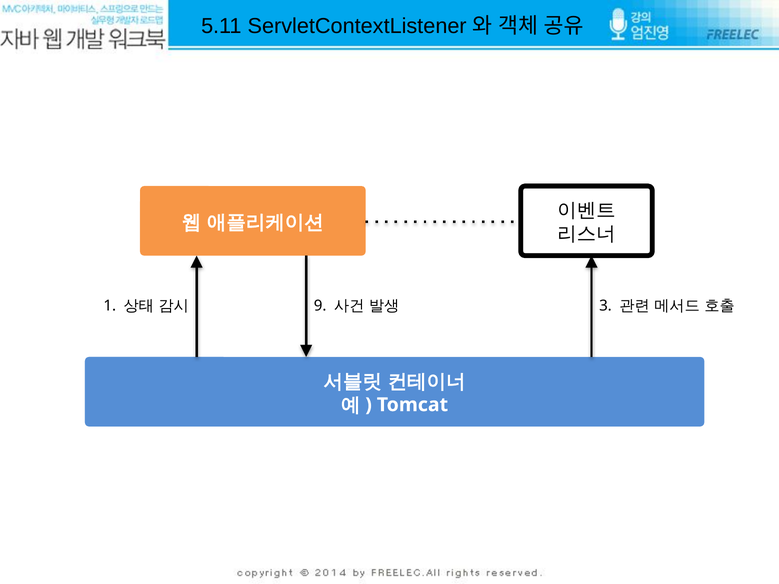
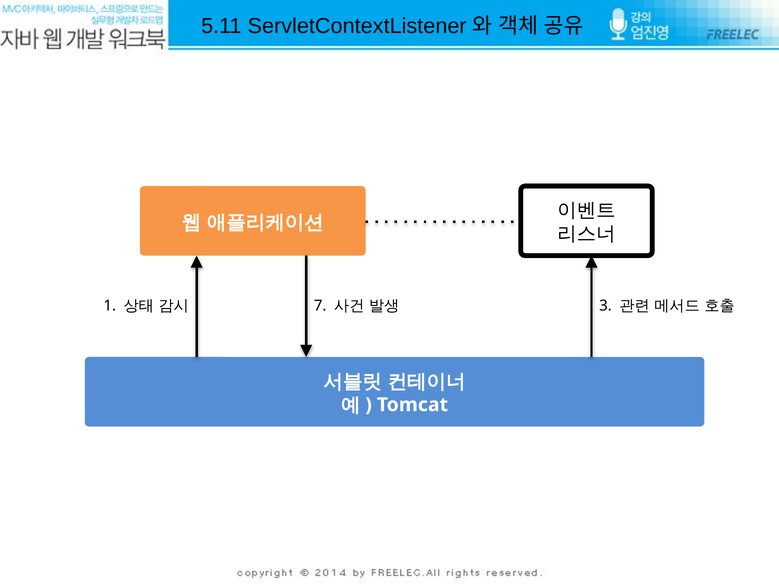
9: 9 -> 7 (320, 306)
